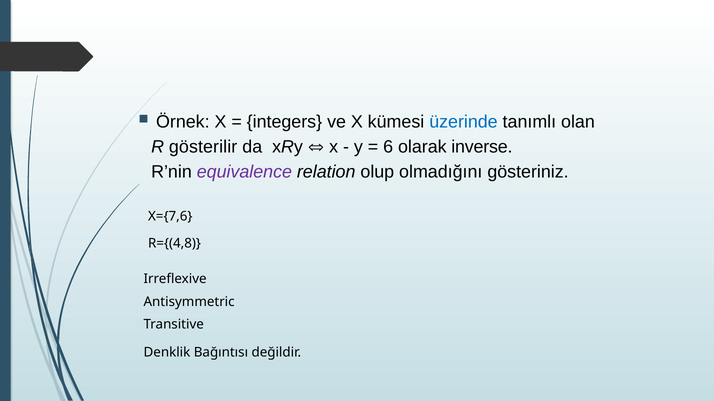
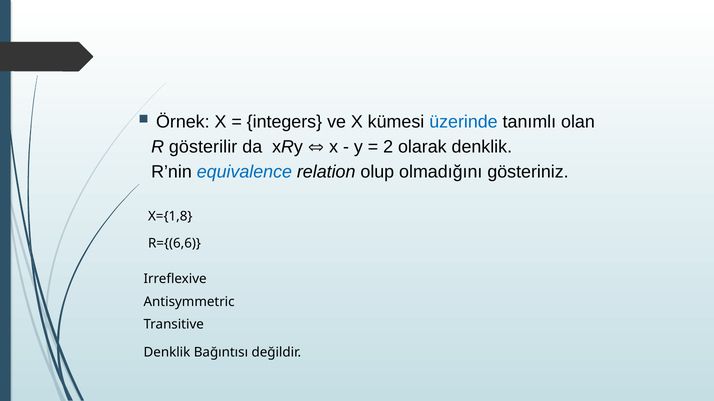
6: 6 -> 2 (388, 147)
olarak inverse: inverse -> denklik (482, 147)
equivalence colour: purple -> blue (244, 172)
X={7,6: X={7,6 -> X={1,8 (170, 217)
R={(4,8: R={(4,8 -> R={(6,6 (175, 244)
